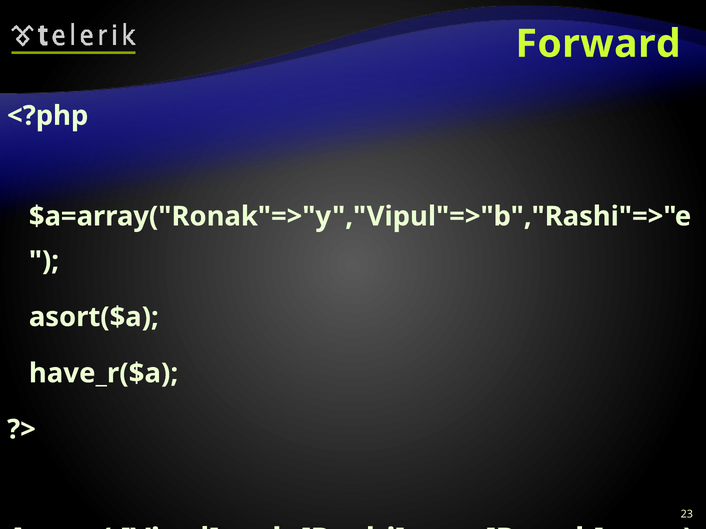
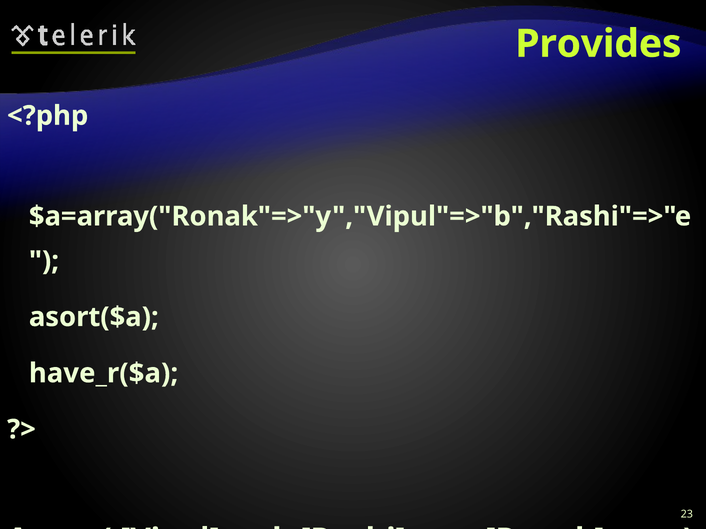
Forward: Forward -> Provides (598, 44)
